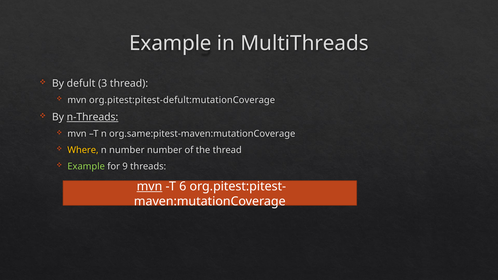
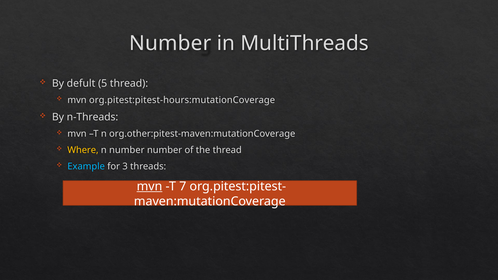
Example: Example -> Number (170, 43)
3: 3 -> 5 (103, 83)
org.pitest:pitest-defult:mutationCoverage: org.pitest:pitest-defult:mutationCoverage -> org.pitest:pitest-hours:mutationCoverage (182, 100)
n-Threads underline: present -> none (92, 117)
org.same:pitest-maven:mutationCoverage: org.same:pitest-maven:mutationCoverage -> org.other:pitest-maven:mutationCoverage (202, 134)
Example colour: light green -> light blue (86, 166)
9: 9 -> 3 (125, 166)
6: 6 -> 7 (183, 186)
